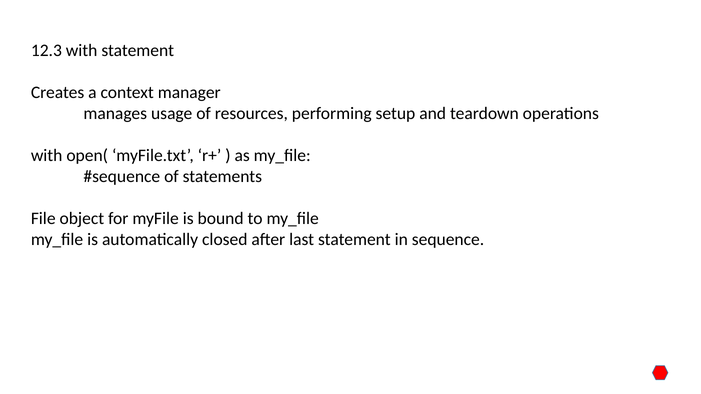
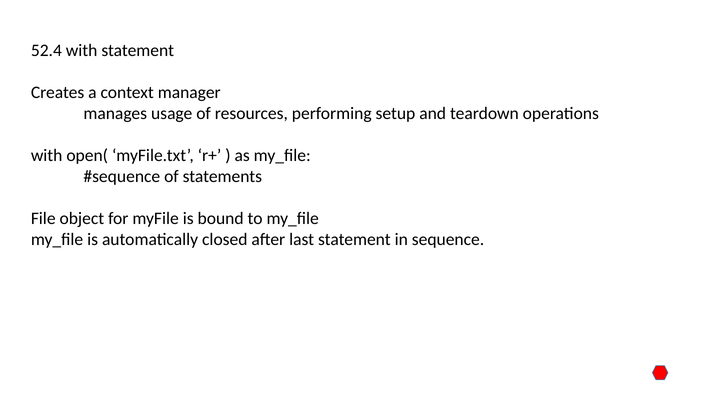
12.3: 12.3 -> 52.4 (46, 51)
